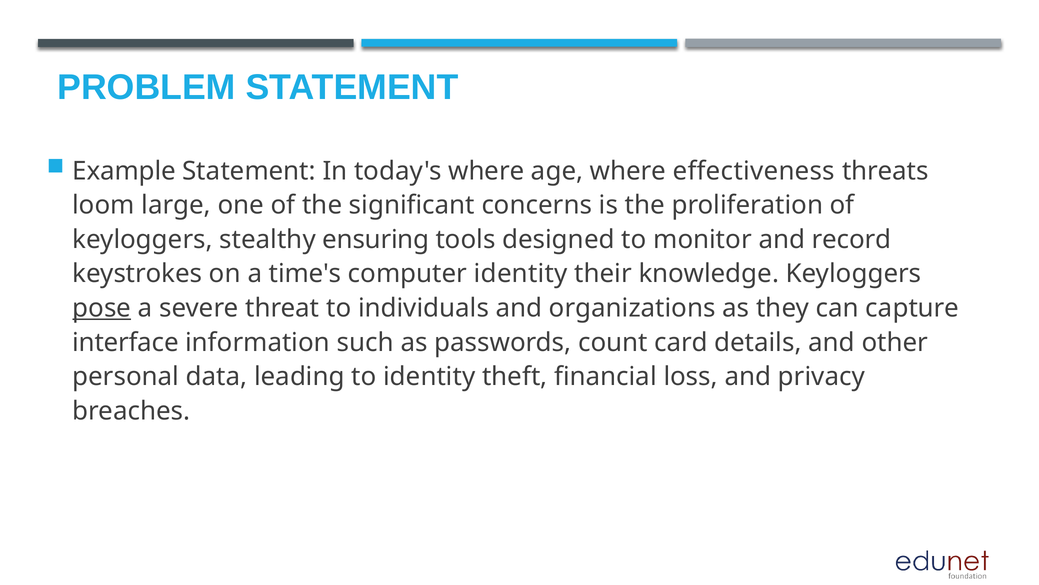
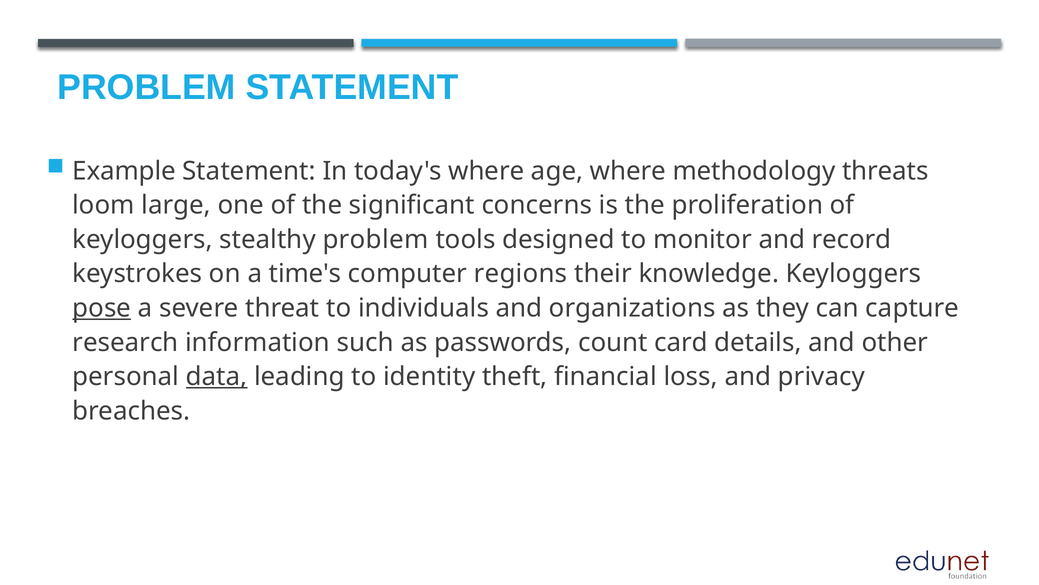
effectiveness: effectiveness -> methodology (754, 171)
stealthy ensuring: ensuring -> problem (376, 239)
computer identity: identity -> regions (521, 274)
interface: interface -> research (125, 342)
data underline: none -> present (217, 376)
